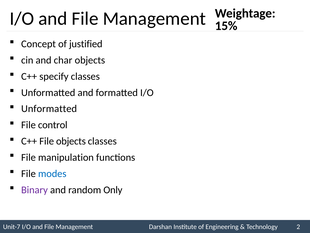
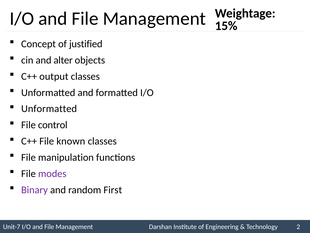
char: char -> alter (63, 60)
specify: specify -> output (54, 76)
File objects: objects -> known (71, 141)
modes colour: blue -> purple (52, 173)
Only: Only -> First (113, 190)
